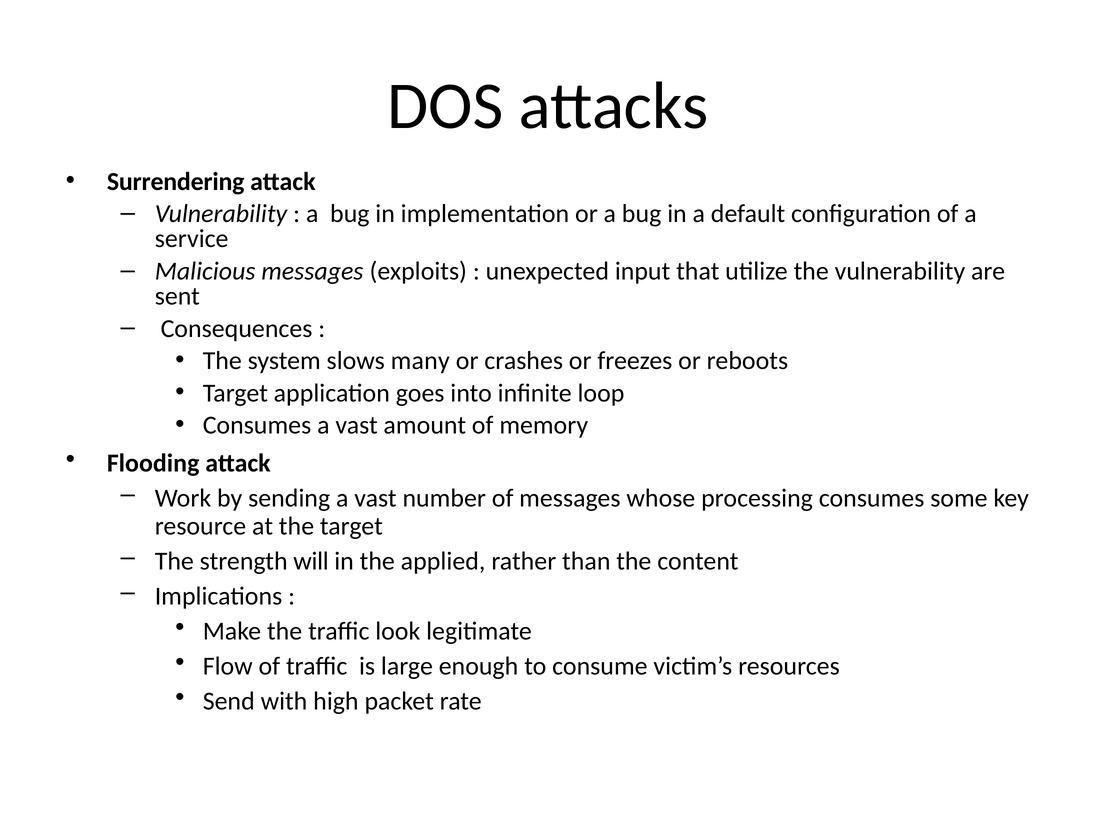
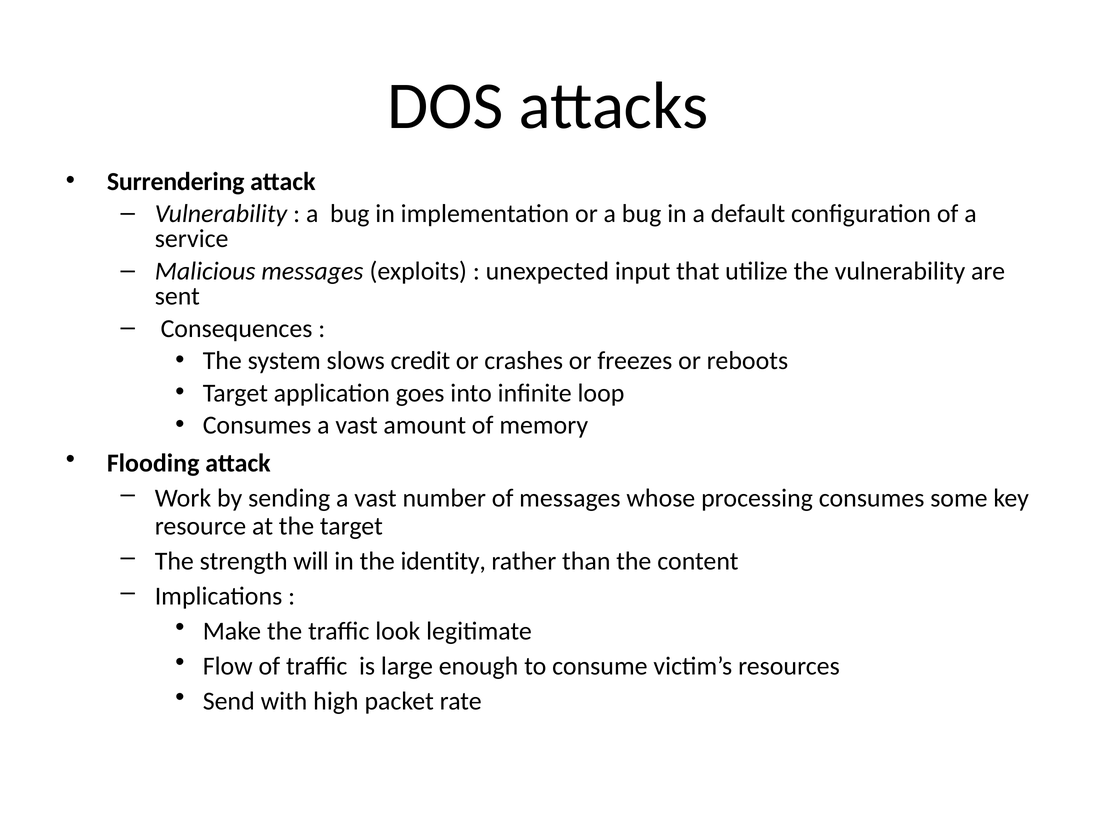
many: many -> credit (420, 361)
applied: applied -> identity (443, 561)
